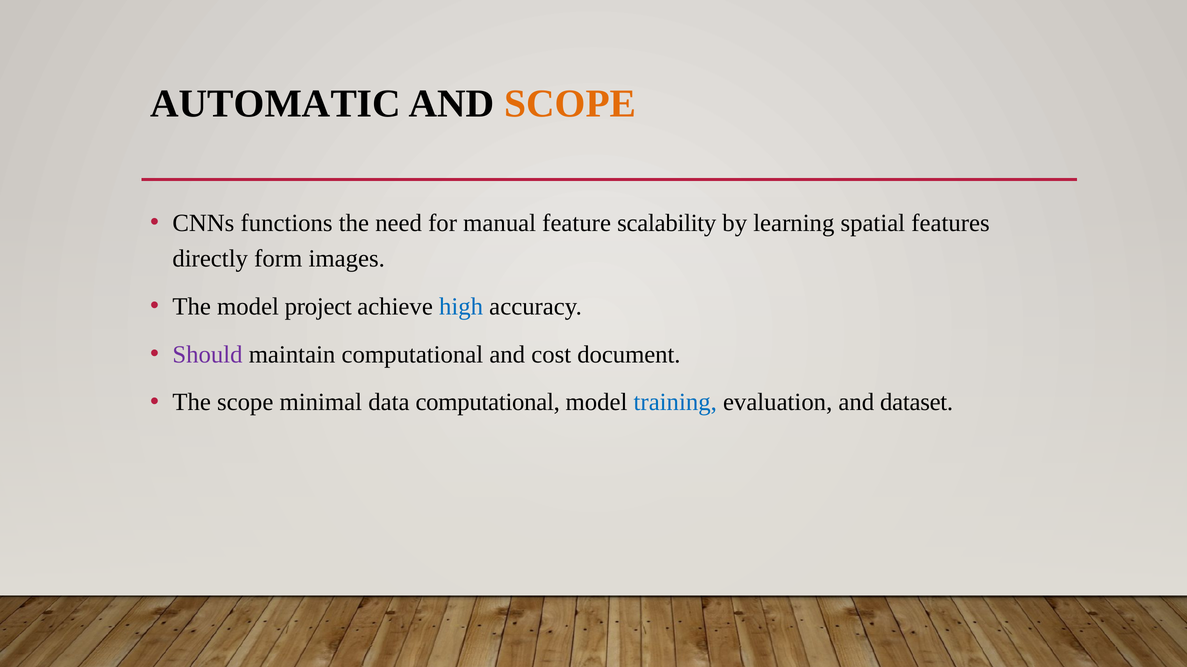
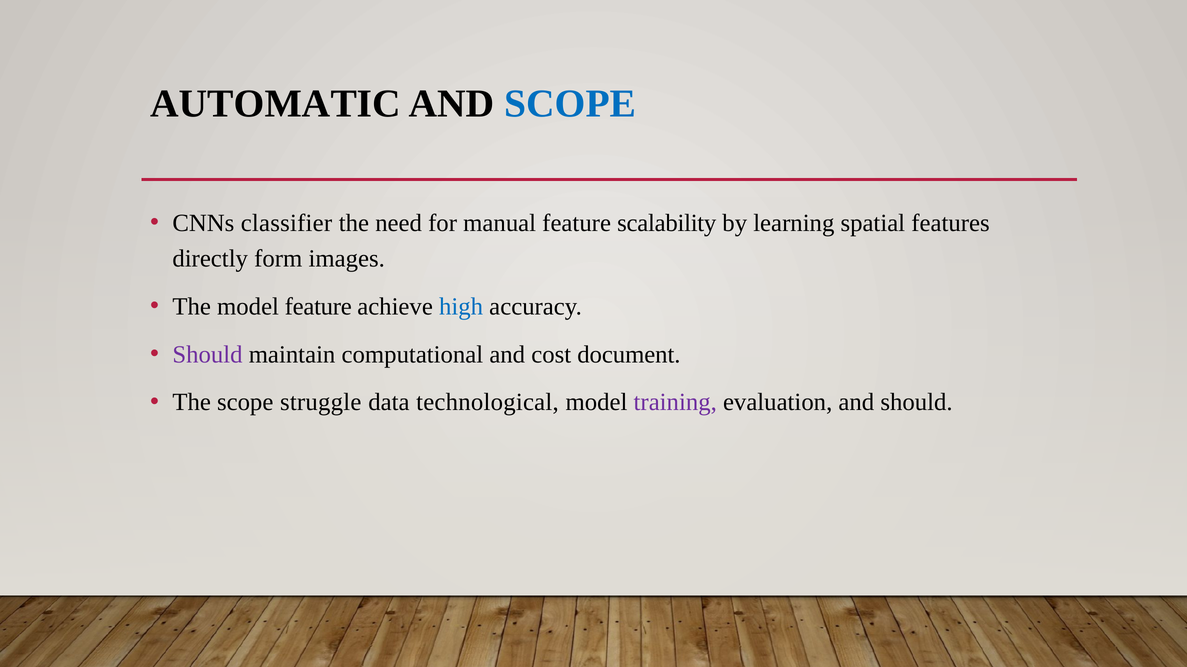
SCOPE colour: orange -> blue (570, 104)
functions: functions -> classifier (286, 223)
model project: project -> feature (318, 307)
minimal: minimal -> struggle (321, 403)
data computational: computational -> technological (487, 403)
training colour: blue -> purple (675, 403)
and dataset: dataset -> should (916, 403)
